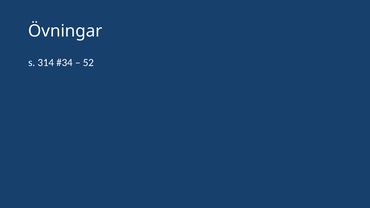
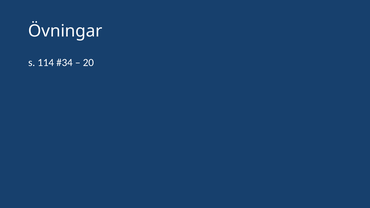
314: 314 -> 114 (46, 63)
52: 52 -> 20 (88, 63)
